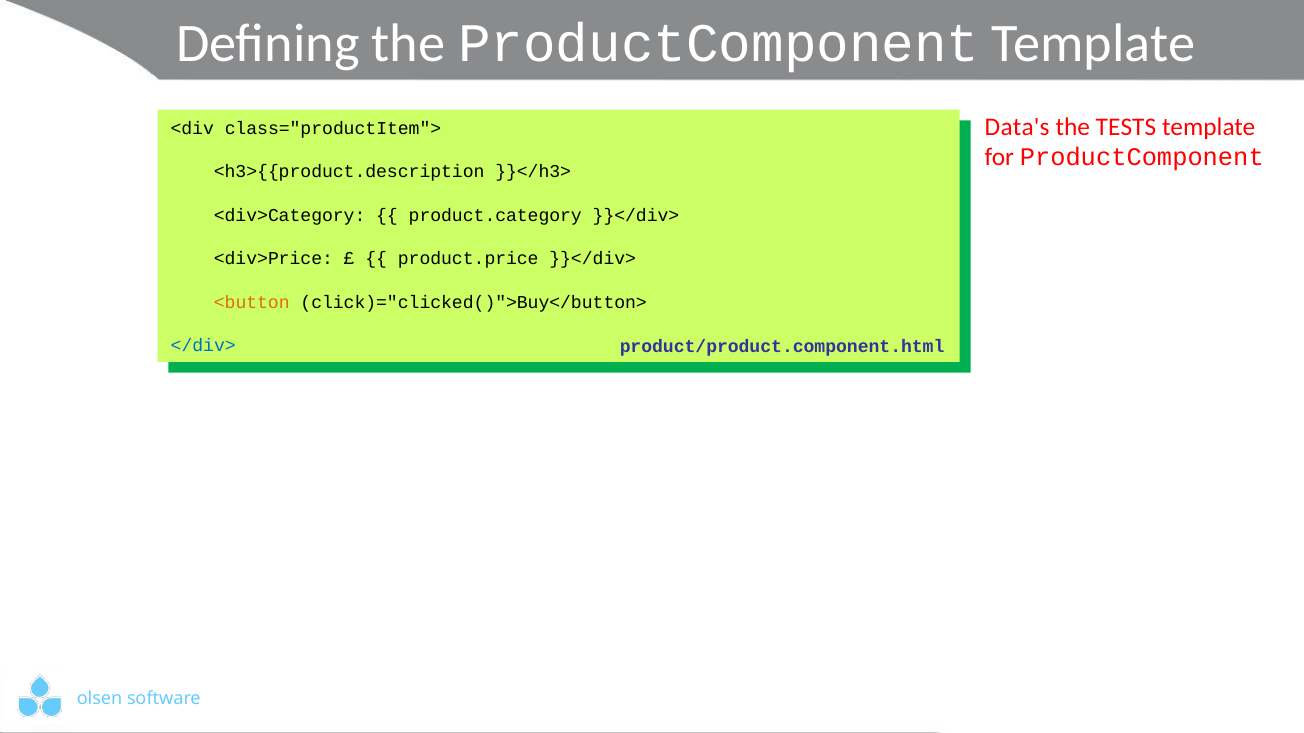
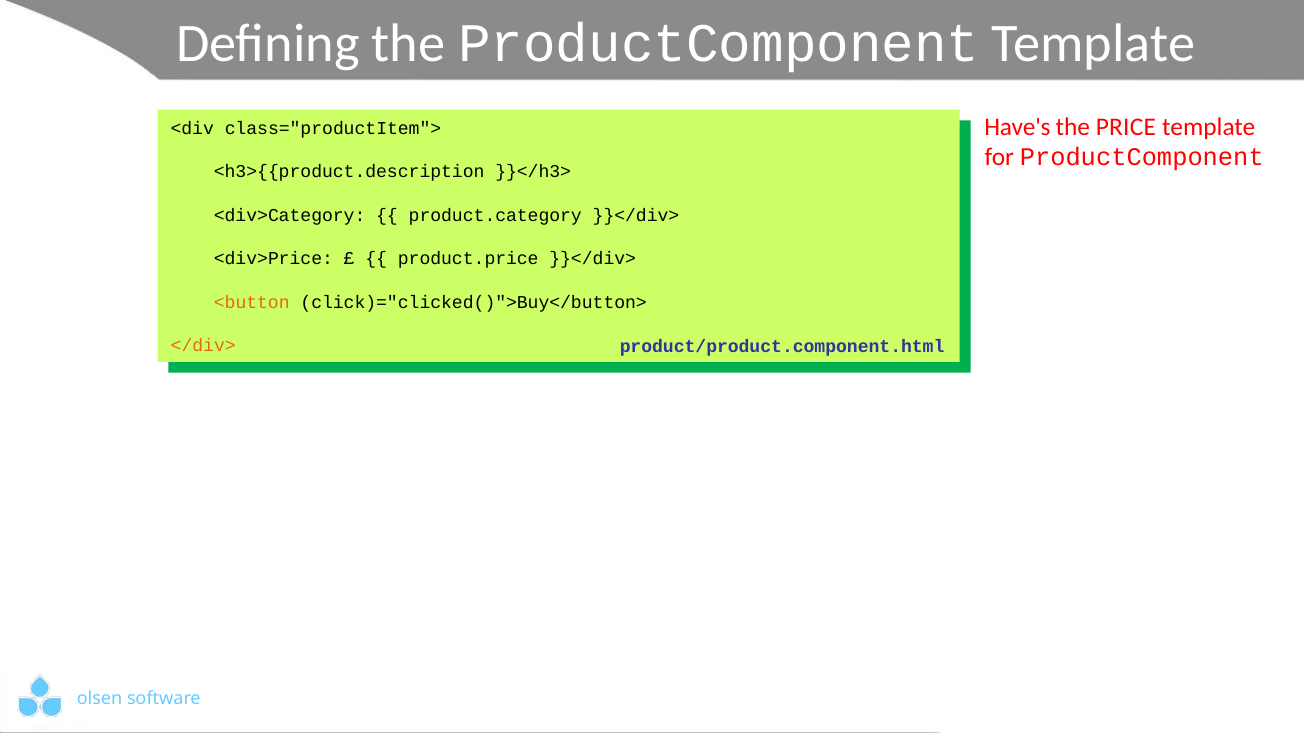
Data's: Data's -> Have's (1017, 127)
TESTS: TESTS -> PRICE (1126, 127)
</div> colour: blue -> orange (203, 346)
